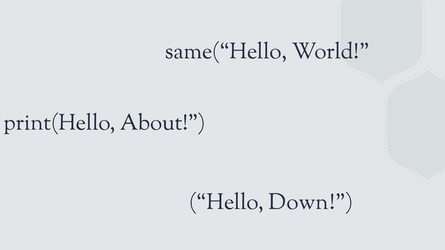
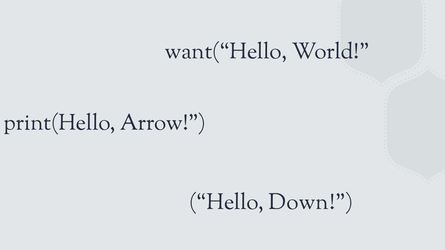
same(“Hello: same(“Hello -> want(“Hello (226, 51)
About: About -> Arrow (163, 123)
